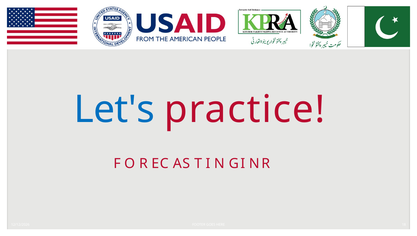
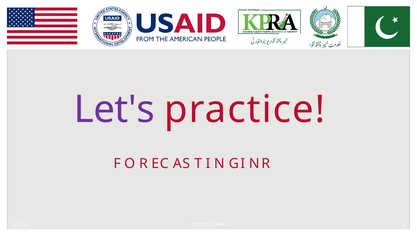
Let's colour: blue -> purple (114, 110)
